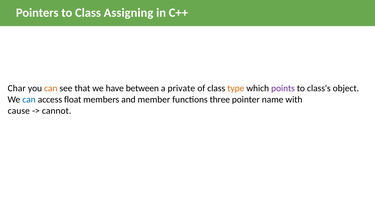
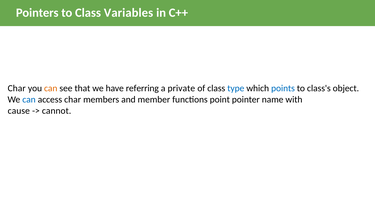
Assigning: Assigning -> Variables (128, 13)
between: between -> referring (142, 88)
type colour: orange -> blue (236, 88)
points colour: purple -> blue (283, 88)
access float: float -> char (73, 100)
three: three -> point (220, 100)
